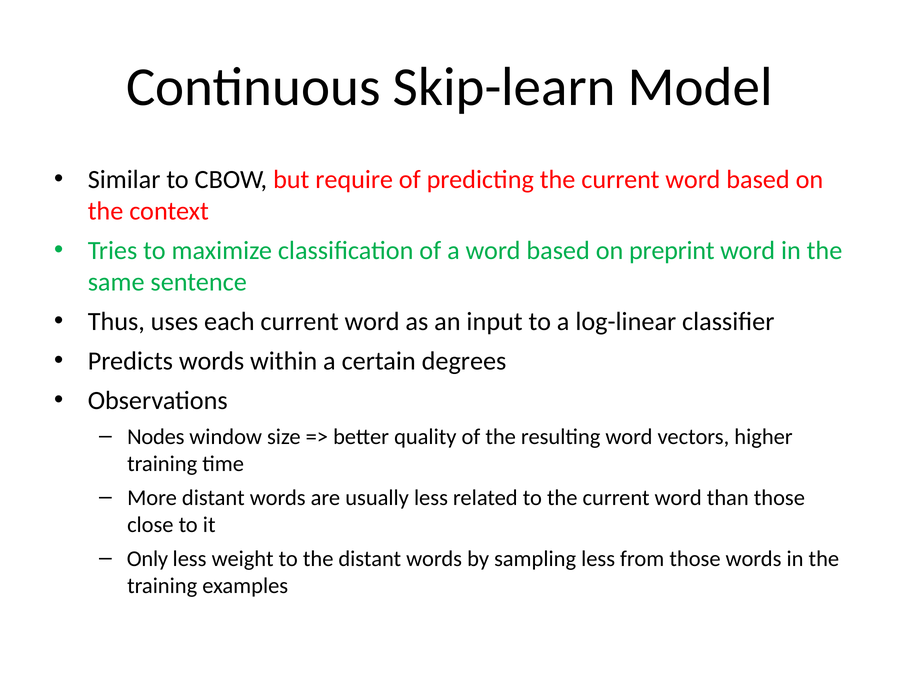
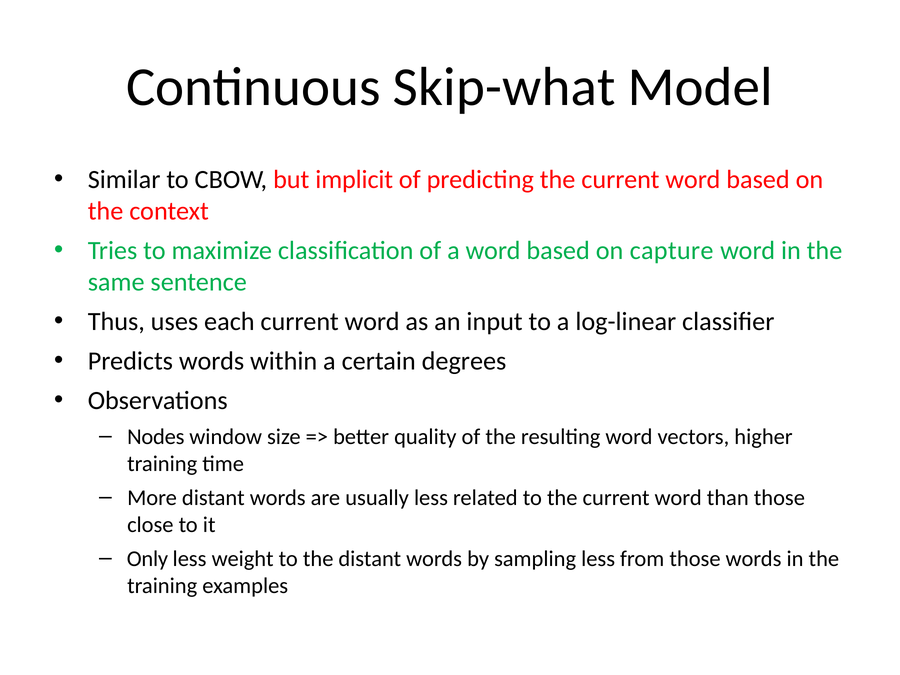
Skip-learn: Skip-learn -> Skip-what (504, 87)
require: require -> implicit (354, 180)
preprint: preprint -> capture (672, 251)
